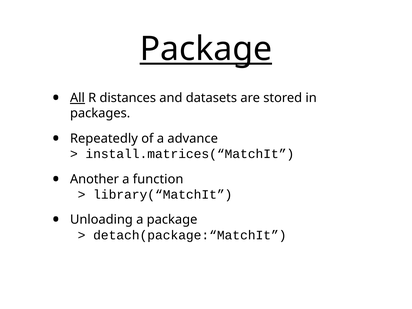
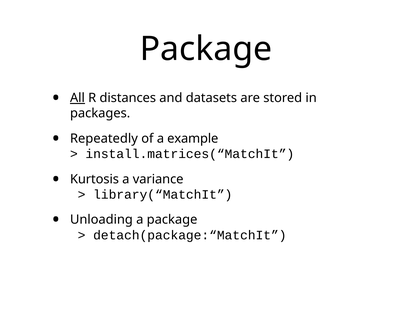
Package underline: present -> none (206, 49)
advance: advance -> example (193, 139)
Another: Another -> Kurtosis (94, 179)
function: function -> variance (158, 179)
